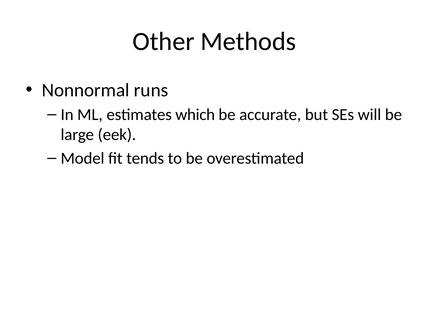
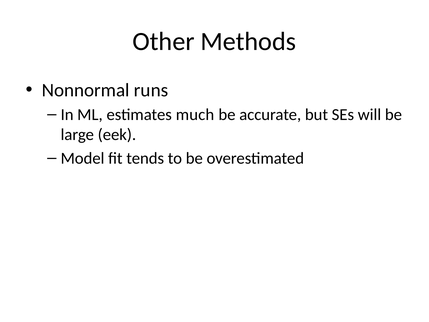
which: which -> much (195, 115)
